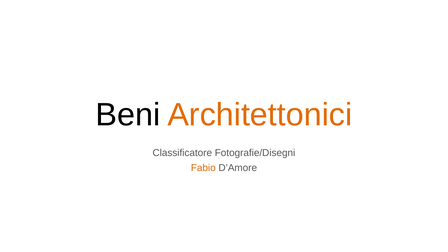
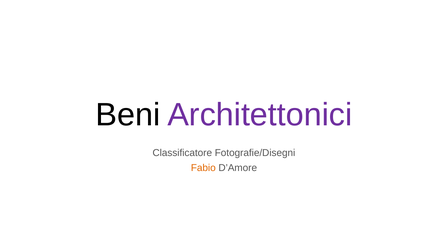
Architettonici colour: orange -> purple (260, 115)
